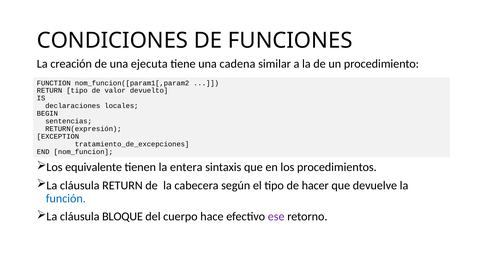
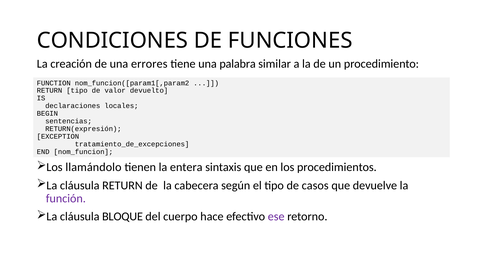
ejecuta: ejecuta -> errores (149, 64)
cadena: cadena -> palabra (238, 64)
equivalente: equivalente -> llamándolo (93, 167)
hacer: hacer -> casos (315, 185)
función colour: blue -> purple (66, 198)
